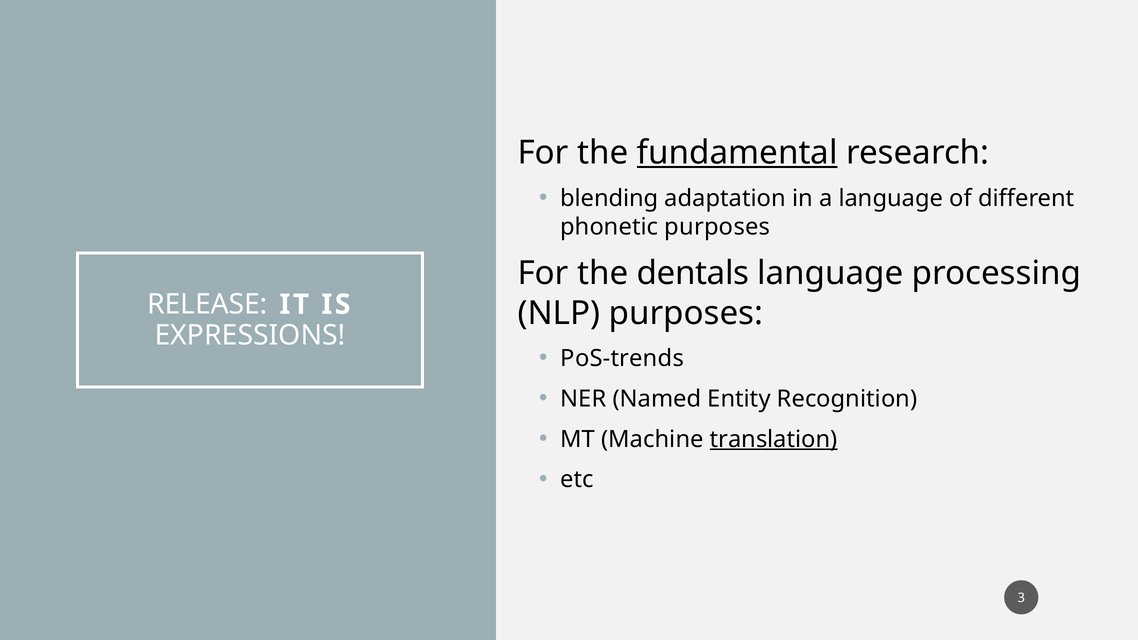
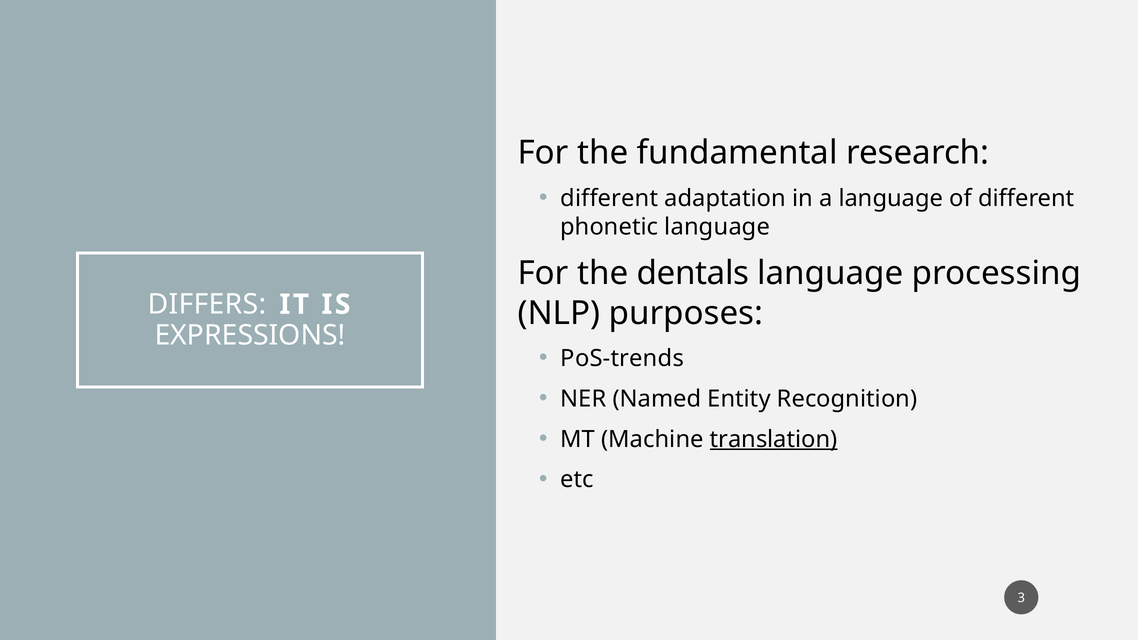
fundamental underline: present -> none (737, 153)
blending: blending -> different (609, 198)
phonetic purposes: purposes -> language (717, 227)
RELEASE: RELEASE -> DIFFERS (207, 305)
